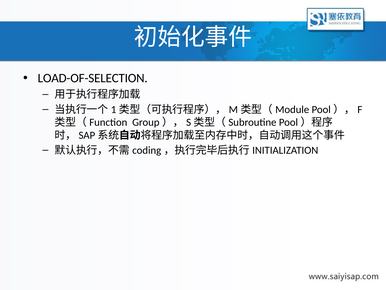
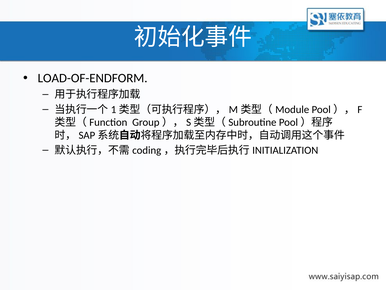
LOAD-OF-SELECTION: LOAD-OF-SELECTION -> LOAD-OF-ENDFORM (93, 78)
